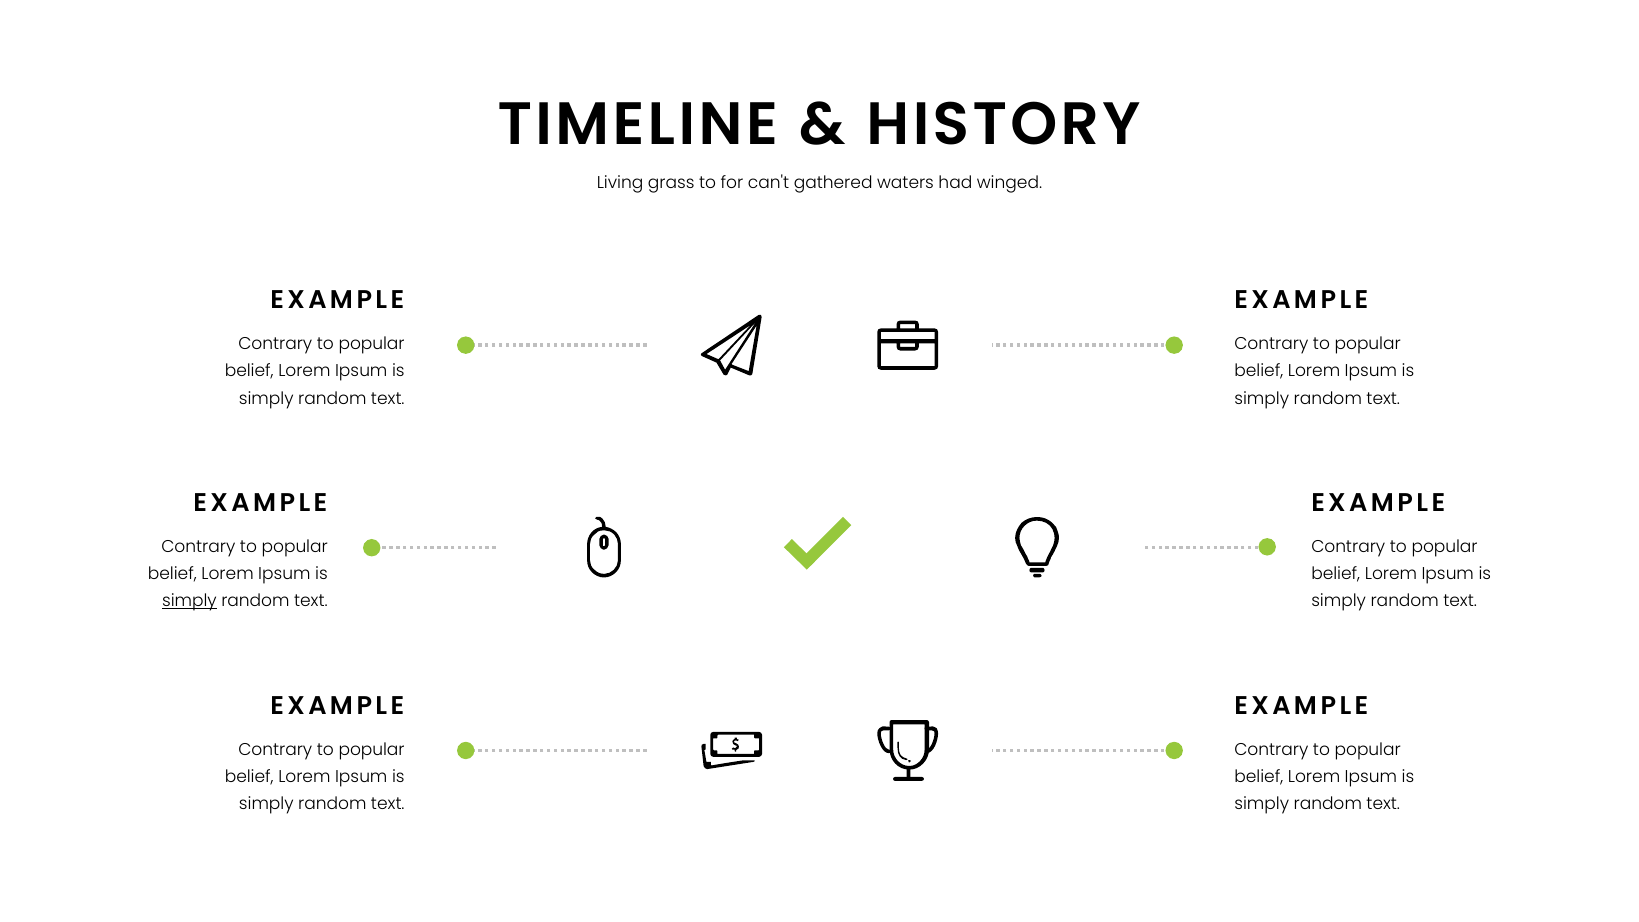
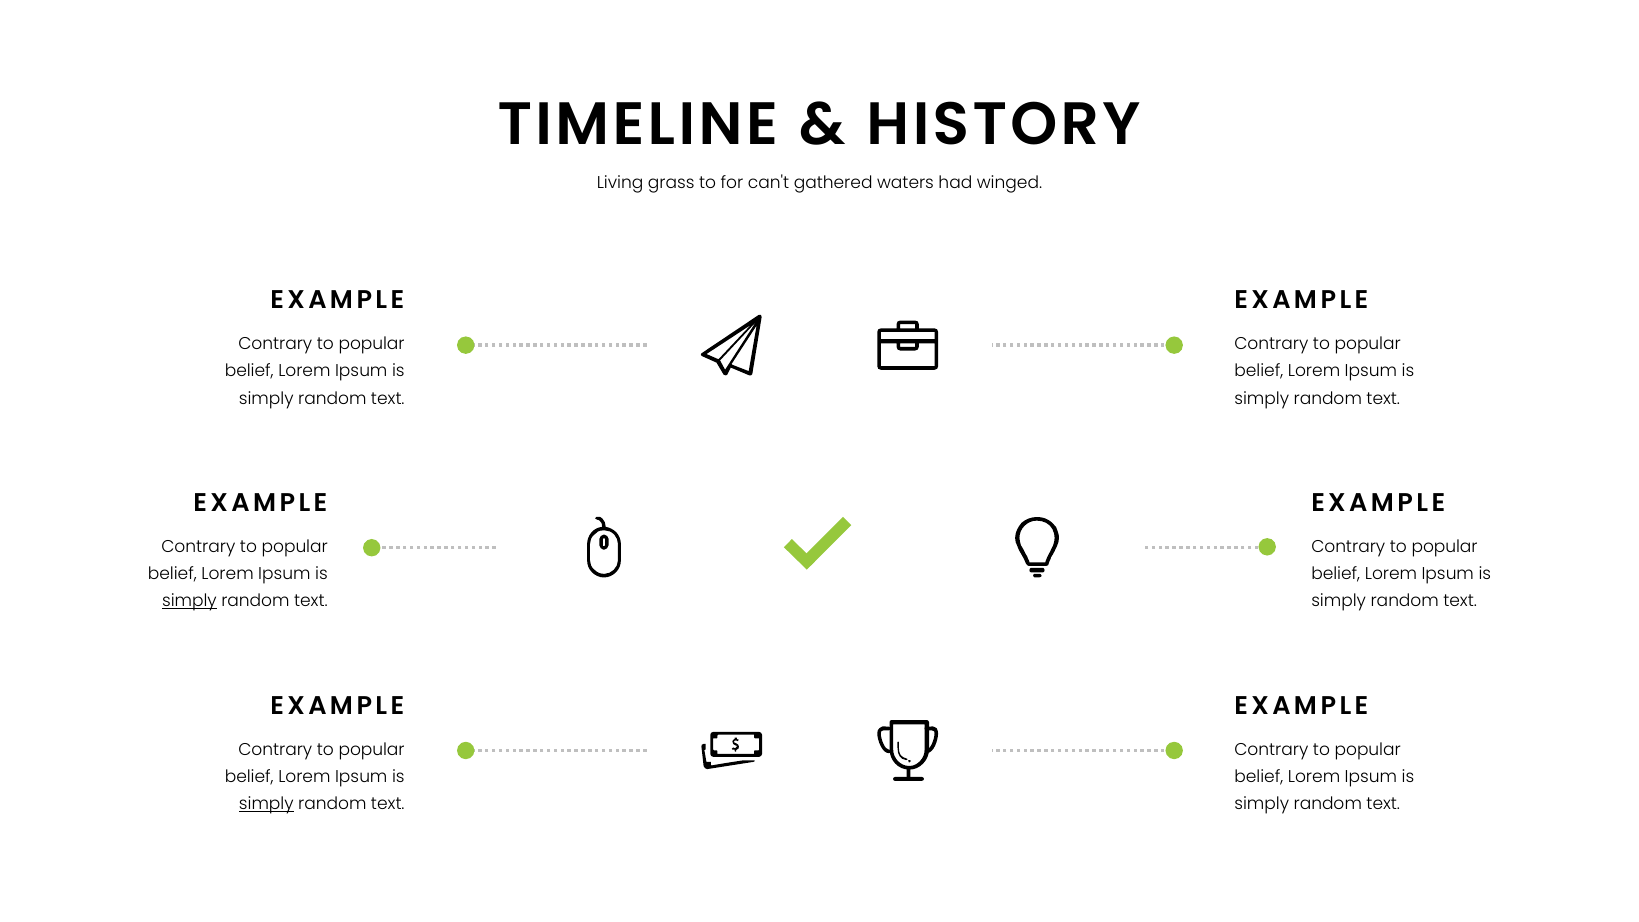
simply underline: none -> present (266, 804)
